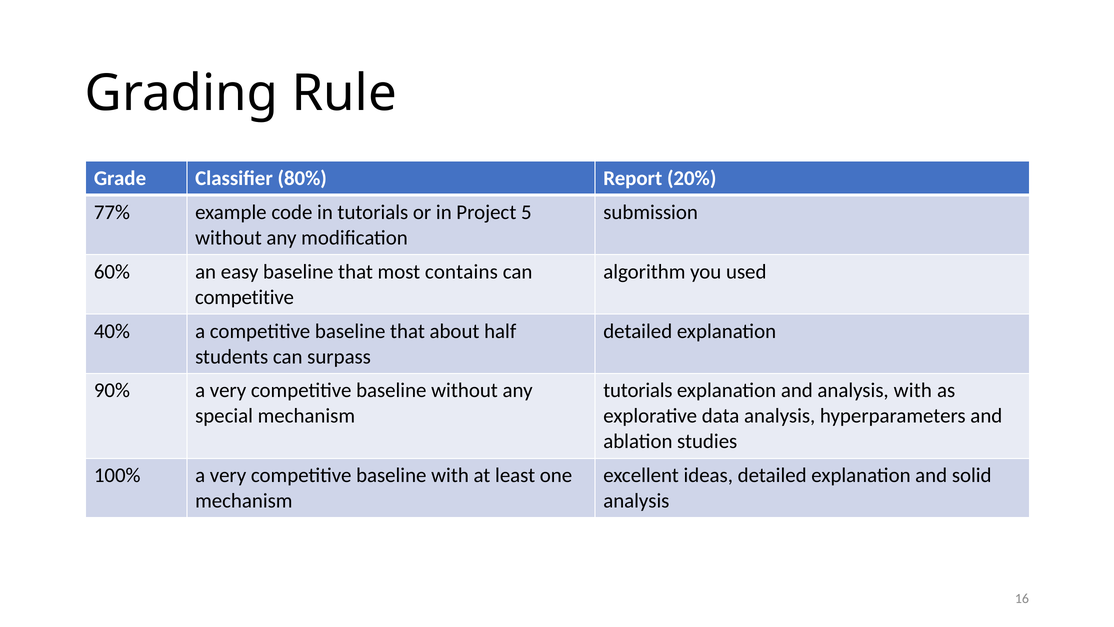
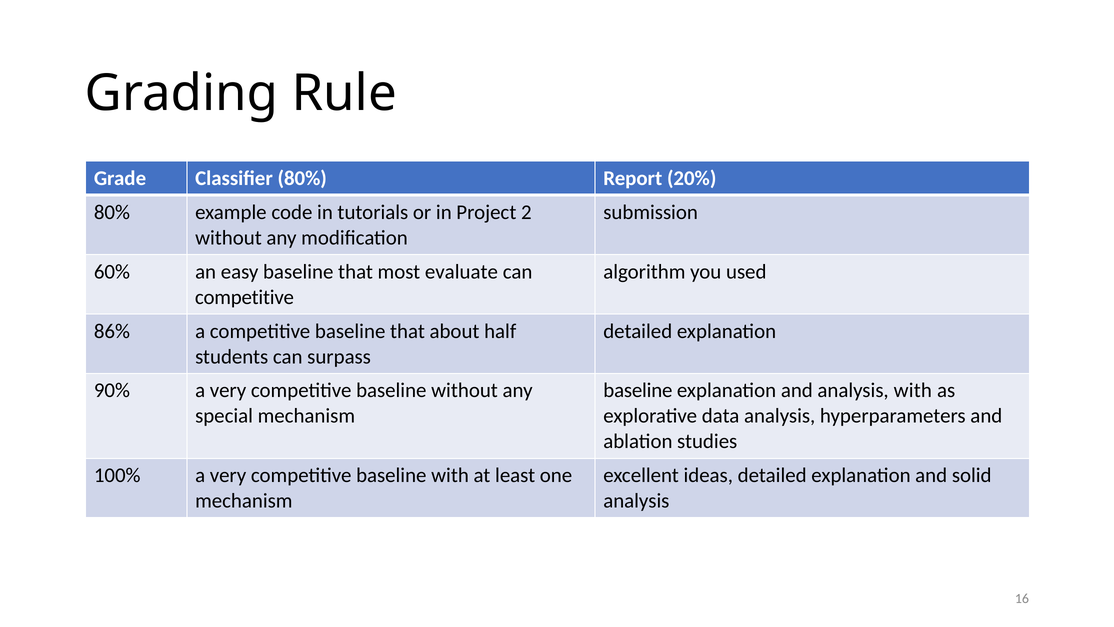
77%: 77% -> 80% (112, 212)
5: 5 -> 2 (526, 212)
contains: contains -> evaluate (461, 272)
40%: 40% -> 86% (112, 331)
tutorials: tutorials -> baseline (638, 390)
